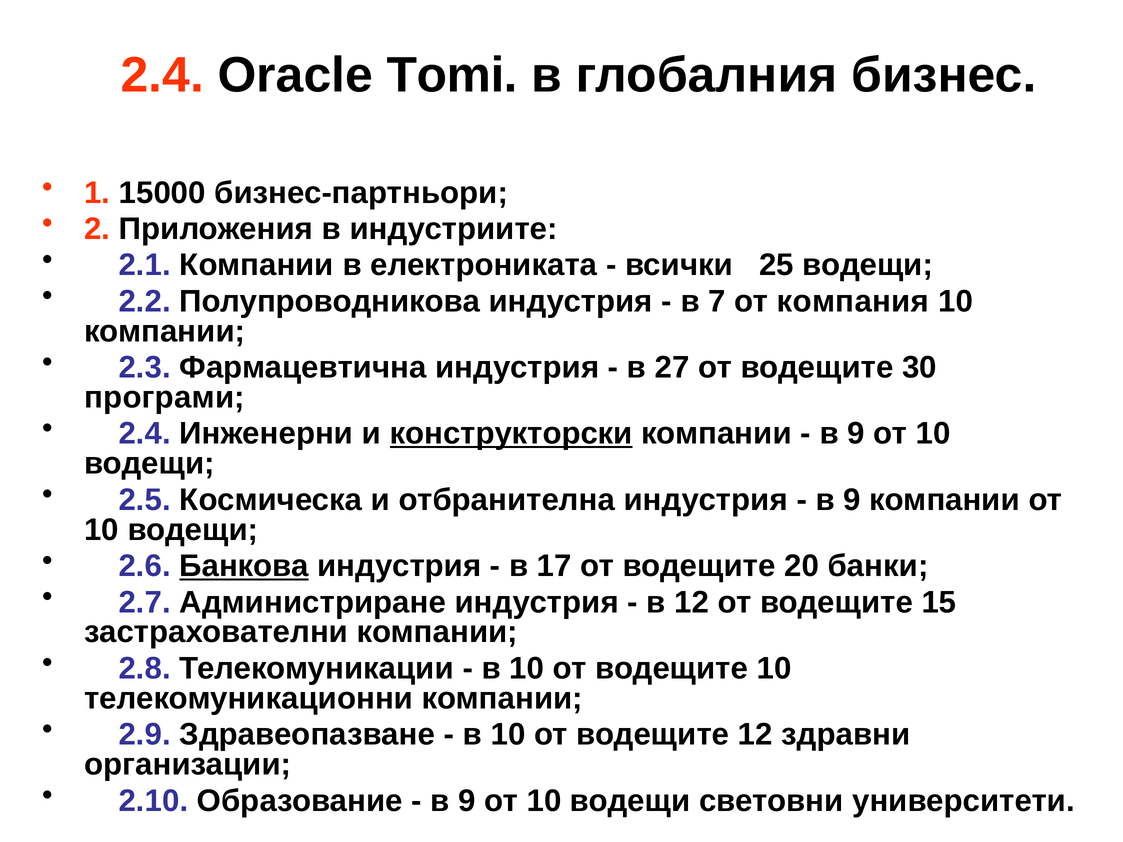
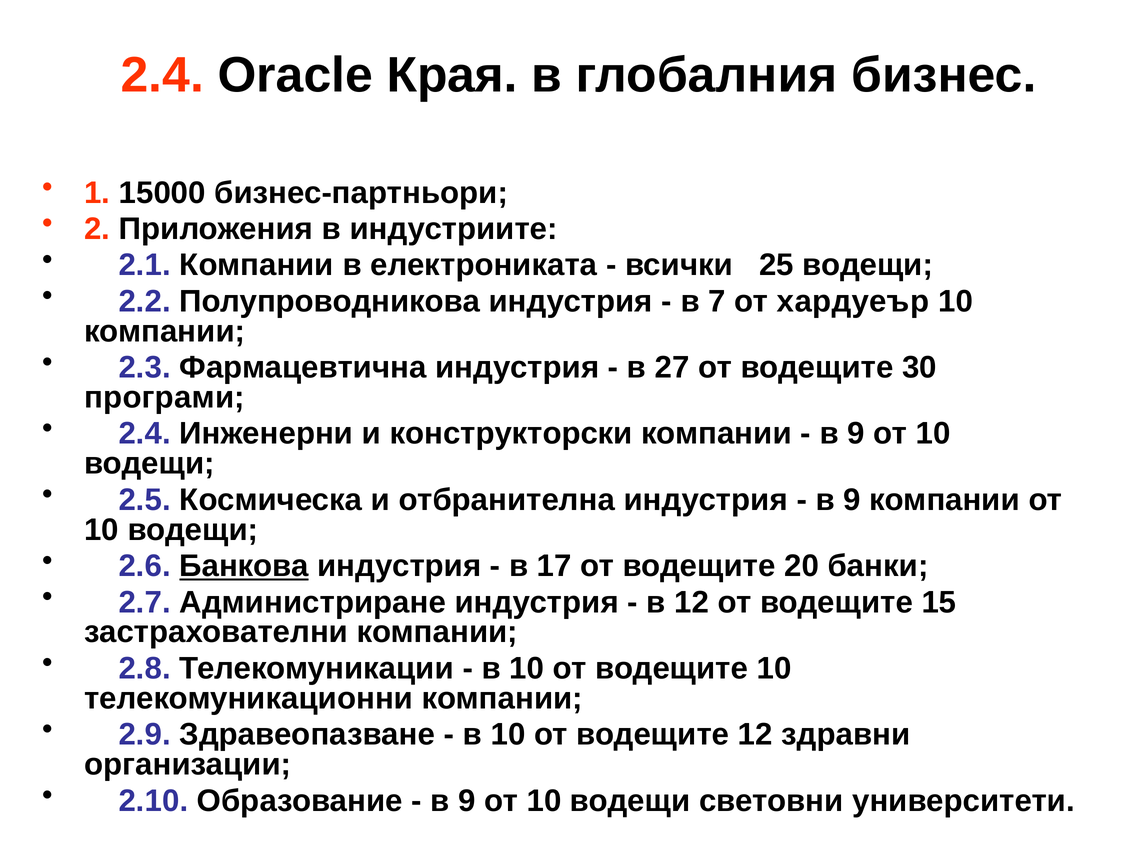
Tomi: Tomi -> Края (452, 75)
компания: компания -> хардуеър (853, 301)
конструкторски underline: present -> none (511, 434)
